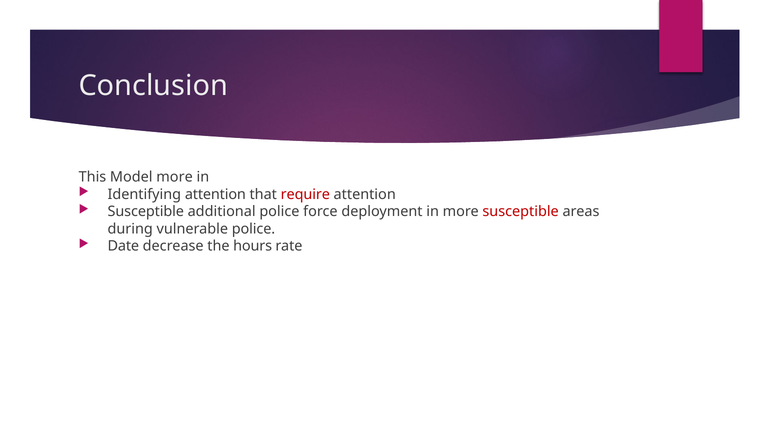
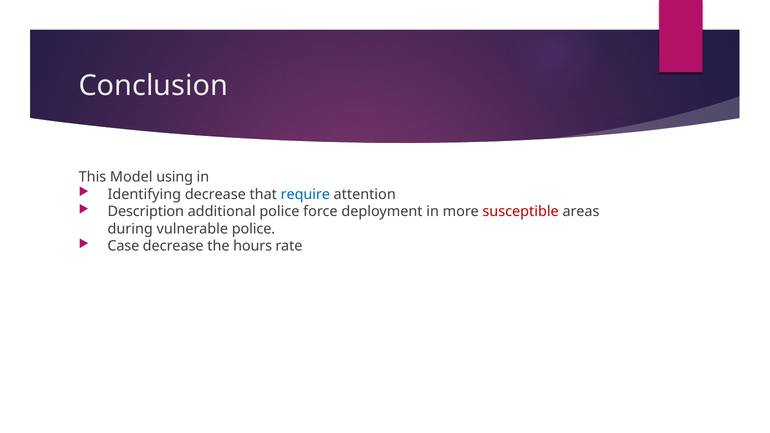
Model more: more -> using (175, 177)
Identifying attention: attention -> decrease (215, 194)
require colour: red -> blue (305, 194)
Susceptible: Susceptible -> Description (146, 212)
Date: Date -> Case (123, 246)
